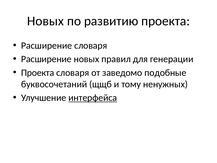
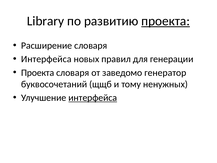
Новых: Новых -> Library (45, 21)
проекта underline: none -> present (166, 21)
Расширение: Расширение -> Интерфейса (46, 59)
подобные: подобные -> генератор (165, 73)
